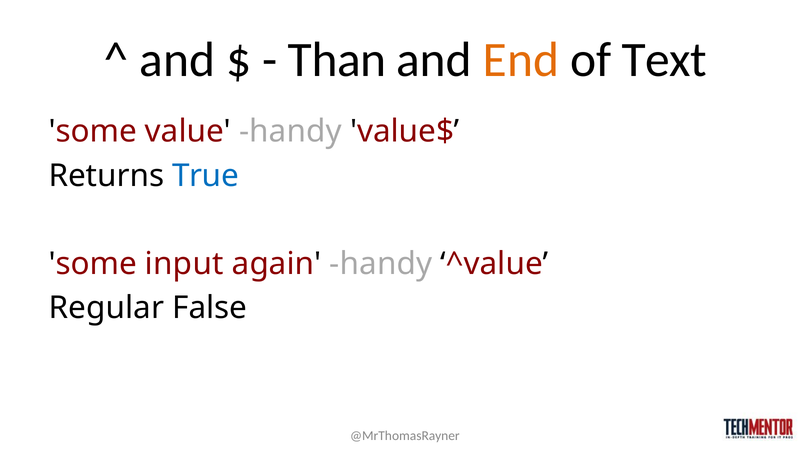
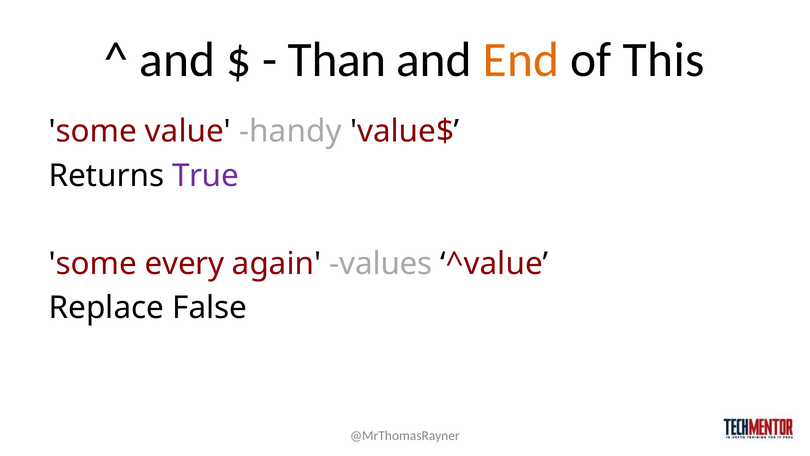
Text: Text -> This (664, 60)
True colour: blue -> purple (205, 175)
input: input -> every (185, 264)
again handy: handy -> values (381, 264)
Regular: Regular -> Replace (106, 308)
